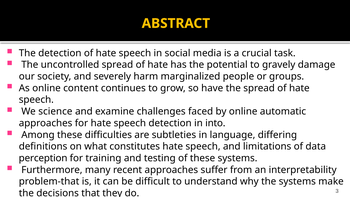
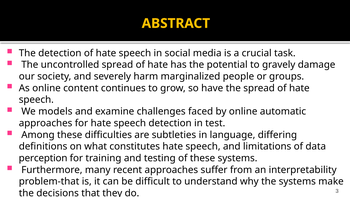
science: science -> models (55, 111)
into: into -> test (215, 123)
